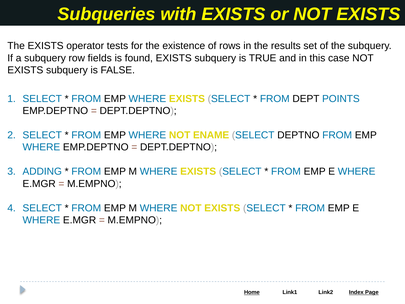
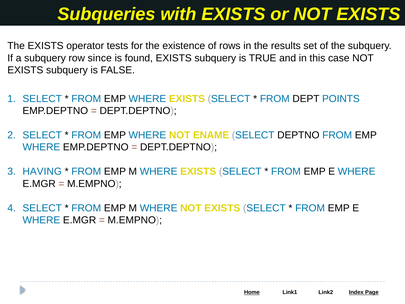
fields: fields -> since (100, 58)
ADDING: ADDING -> HAVING (42, 171)
